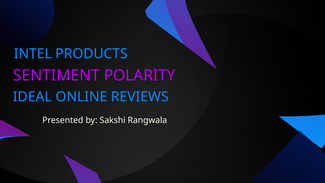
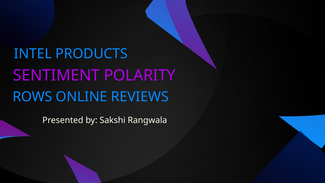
IDEAL: IDEAL -> ROWS (33, 97)
